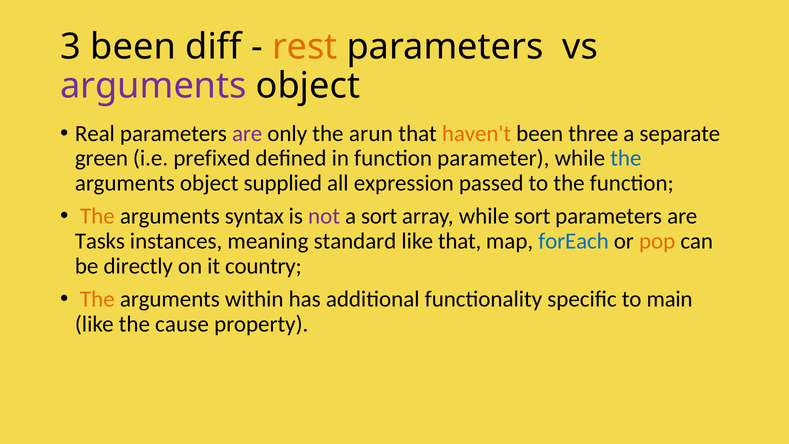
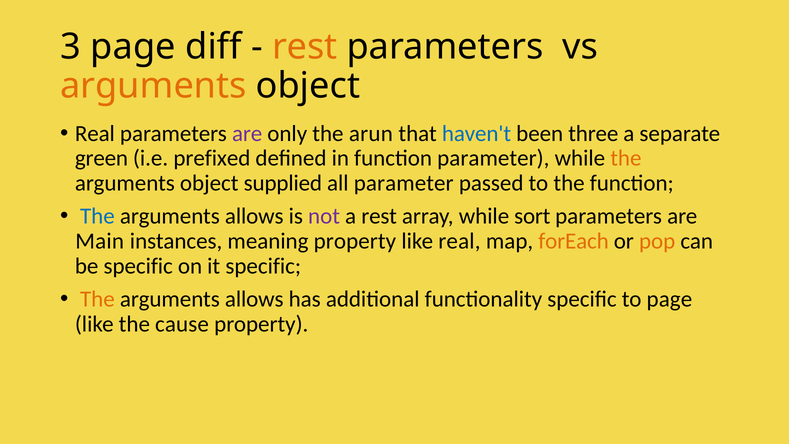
3 been: been -> page (133, 47)
arguments colour: purple -> orange (153, 86)
haven't colour: orange -> blue (476, 133)
the colour: blue -> orange (626, 158)
all expression: expression -> parameter (404, 183)
The colour: orange -> blue (97, 216)
syntax: syntax -> allows (254, 216)
a sort: sort -> rest (379, 216)
Tasks: Tasks -> Main (100, 241)
meaning standard: standard -> property (355, 241)
like that: that -> real (459, 241)
forEach colour: blue -> orange (574, 241)
be directly: directly -> specific (138, 266)
it country: country -> specific (263, 266)
within: within -> allows (254, 299)
to main: main -> page (669, 299)
